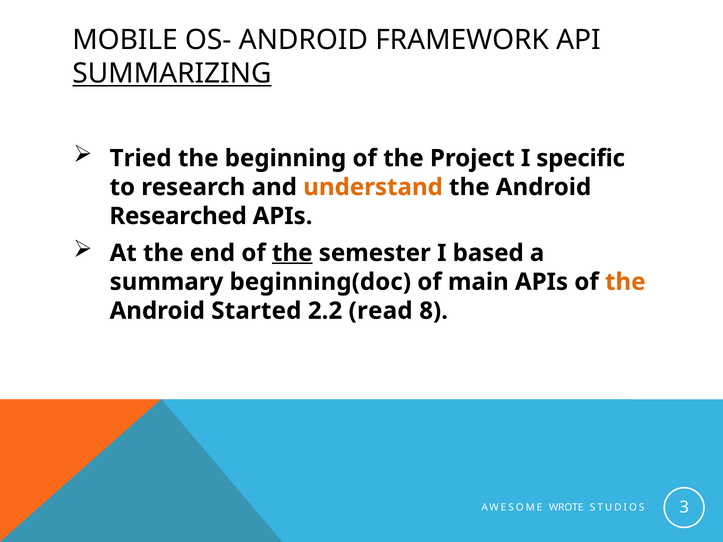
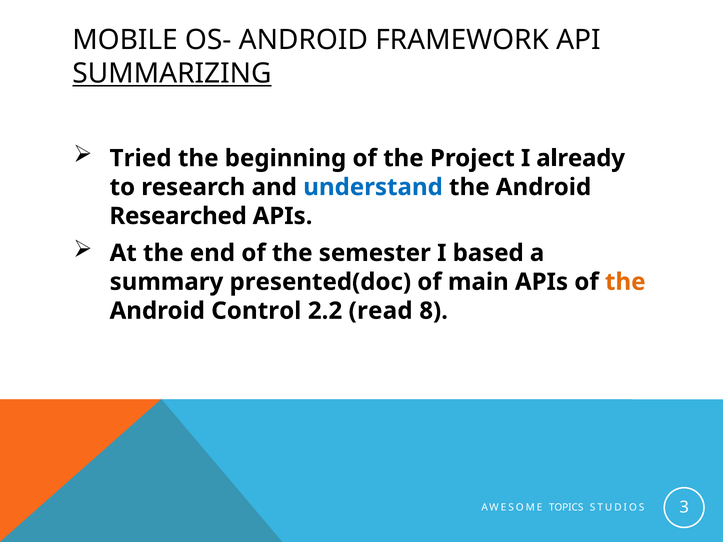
specific: specific -> already (581, 158)
understand colour: orange -> blue (373, 187)
the underline: present -> none (292, 253)
beginning(doc: beginning(doc -> presented(doc (320, 282)
Started: Started -> Control (256, 311)
WROTE: WROTE -> TOPICS (566, 508)
